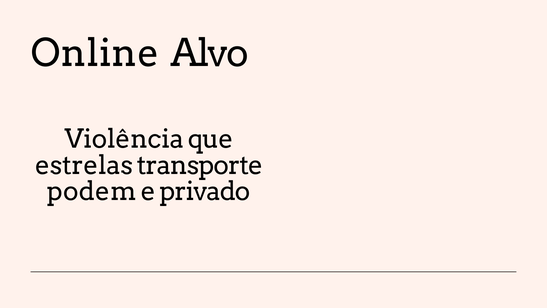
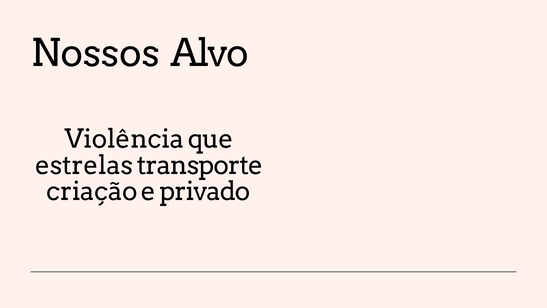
Online: Online -> Nossos (95, 53)
podem: podem -> criação (92, 191)
